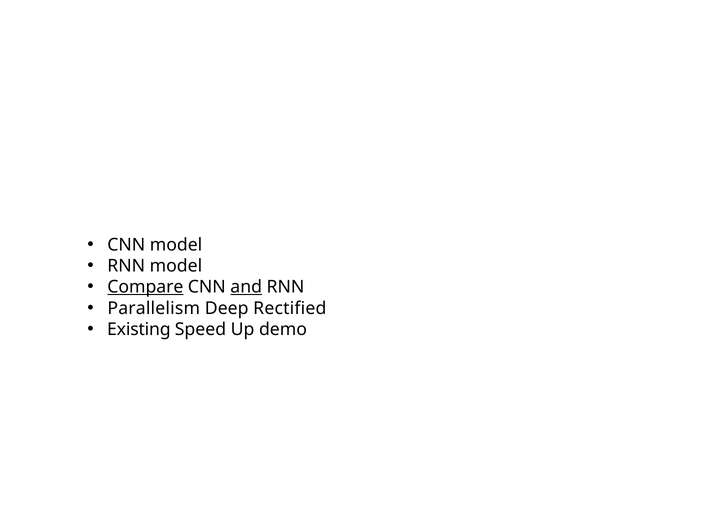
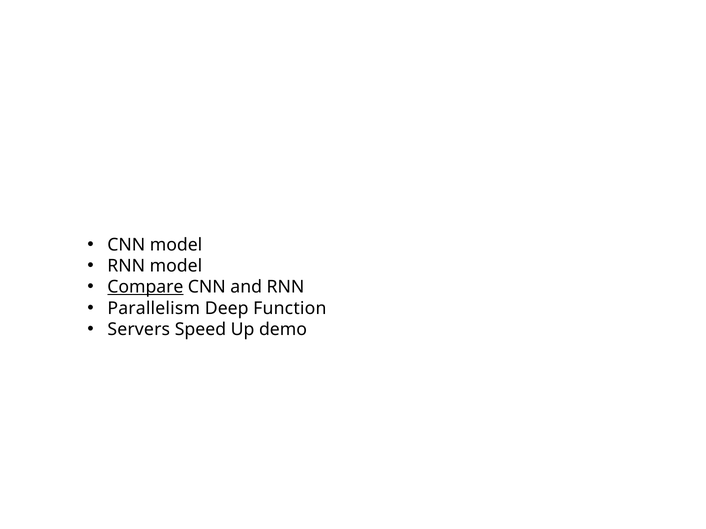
and underline: present -> none (246, 287)
Rectified: Rectified -> Function (290, 308)
Existing: Existing -> Servers (139, 330)
